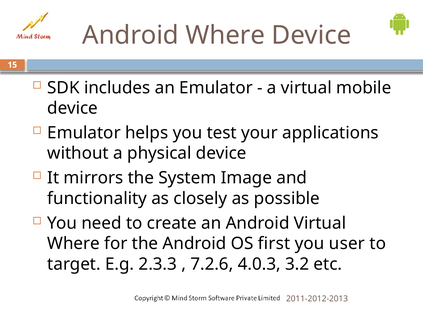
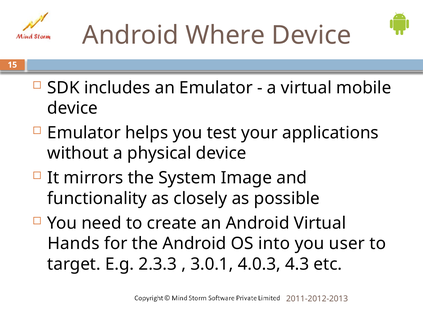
Where: Where -> Hands (73, 243)
first: first -> into (274, 243)
7.2.6: 7.2.6 -> 3.0.1 (212, 263)
3.2: 3.2 -> 4.3 (297, 263)
